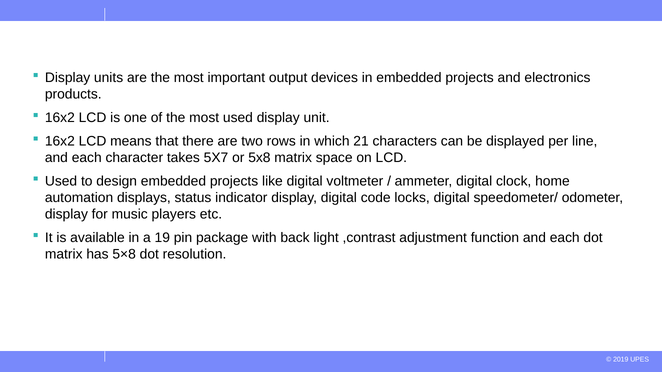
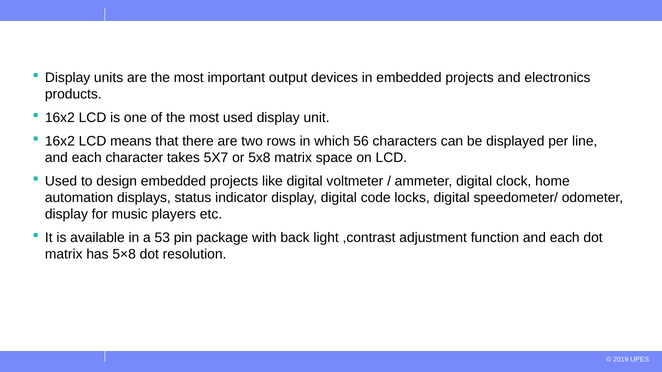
21: 21 -> 56 (361, 141)
19: 19 -> 53 (162, 238)
